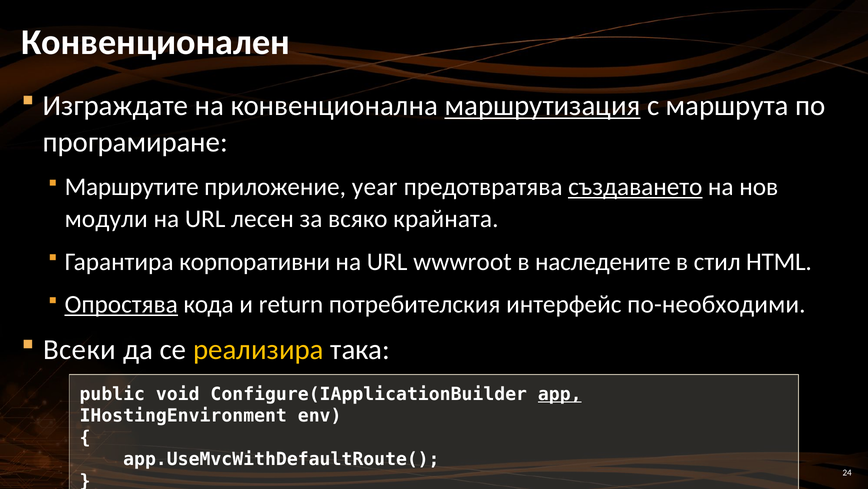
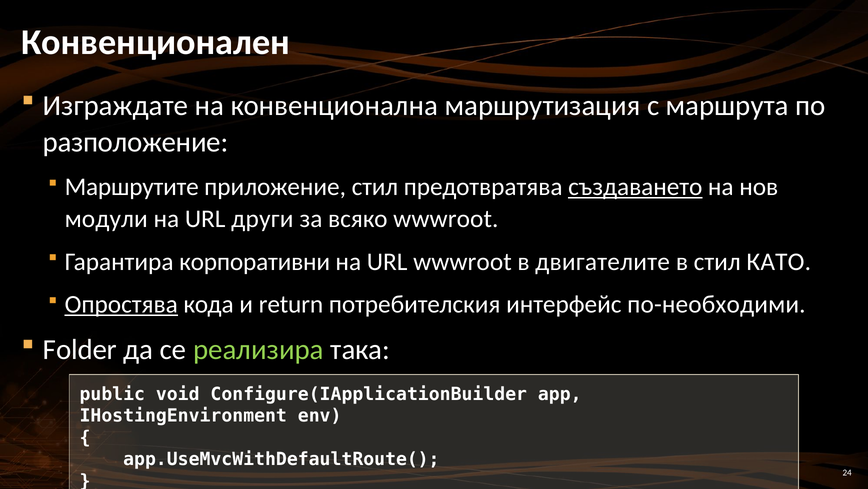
маршрутизация underline: present -> none (543, 106)
програмиране: програмиране -> разположение (135, 142)
приложение year: year -> стил (375, 187)
лесен: лесен -> други (262, 219)
всяко крайната: крайната -> wwwroot (446, 219)
наследените: наследените -> двигателите (603, 261)
HTML: HTML -> КАТО (779, 261)
Всеки: Всеки -> Folder (80, 349)
реализира colour: yellow -> light green (258, 349)
app underline: present -> none (560, 394)
